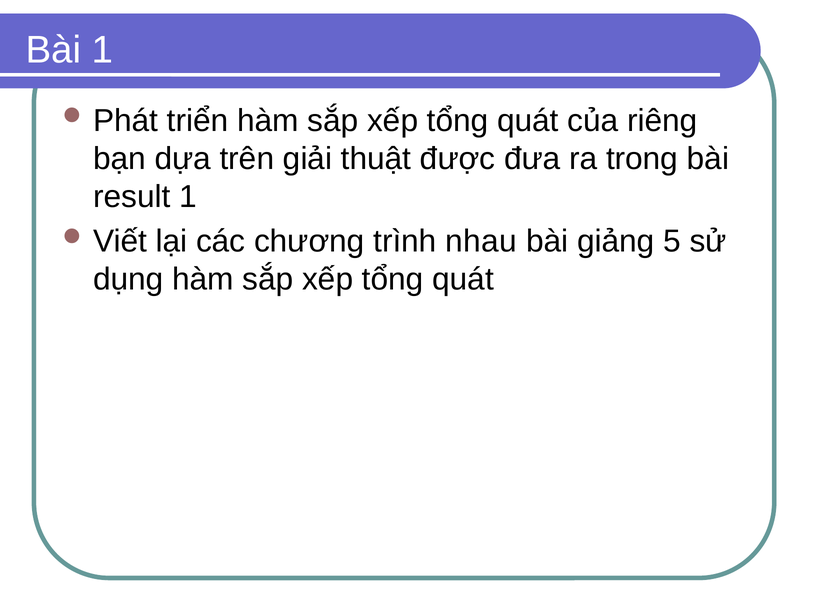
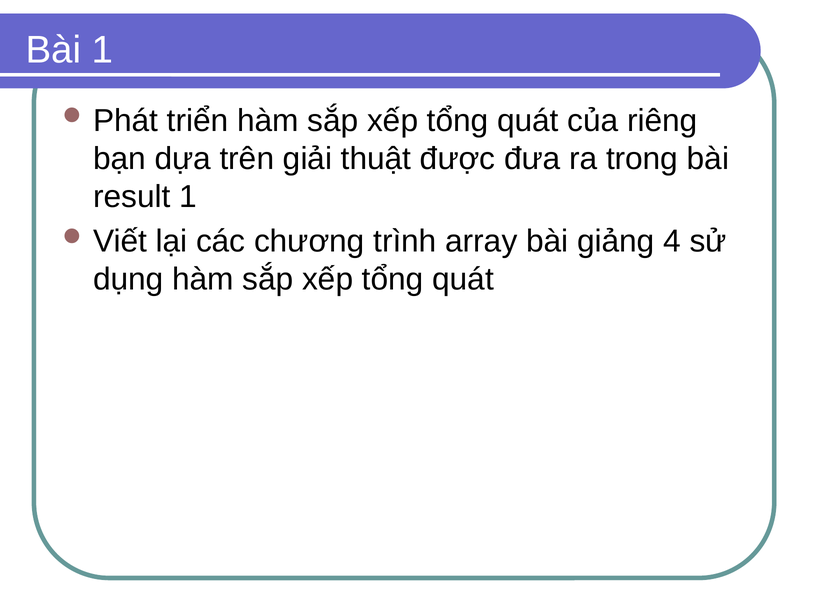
nhau: nhau -> array (481, 241)
5: 5 -> 4 (672, 241)
